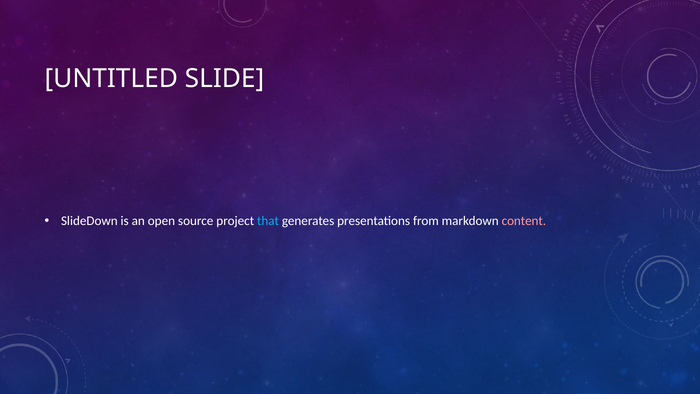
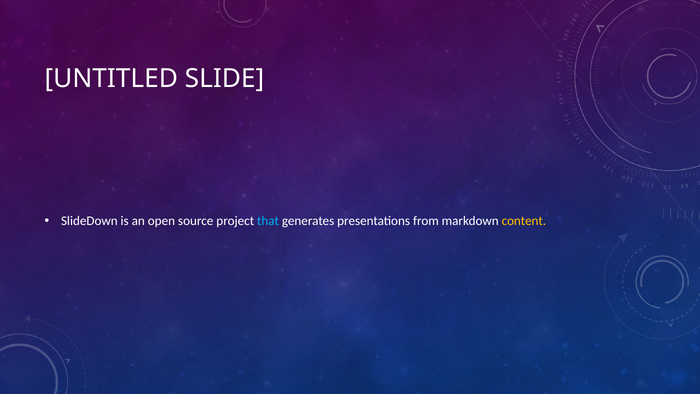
content colour: pink -> yellow (524, 221)
